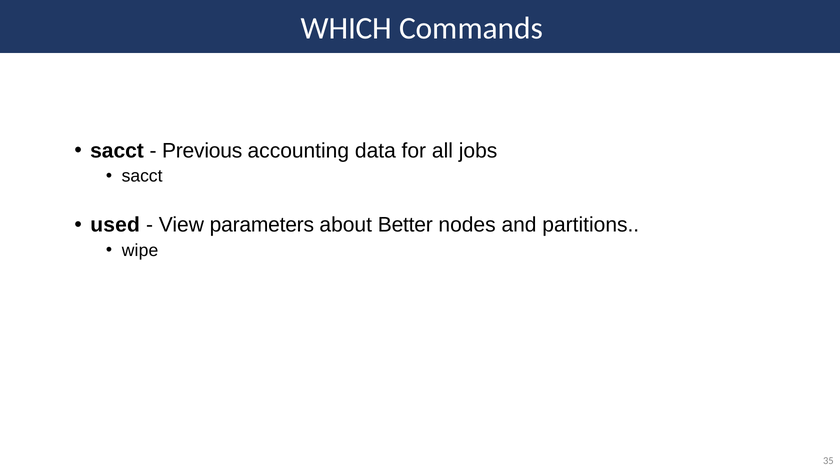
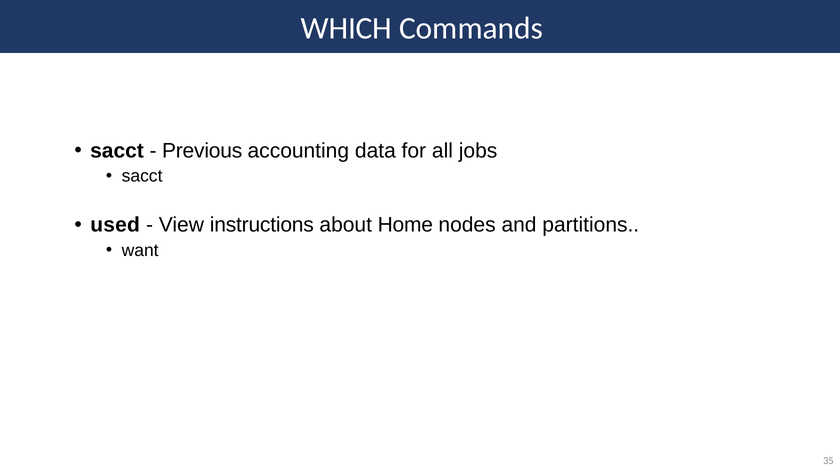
parameters: parameters -> instructions (262, 225)
Better: Better -> Home (405, 225)
wipe: wipe -> want (140, 250)
